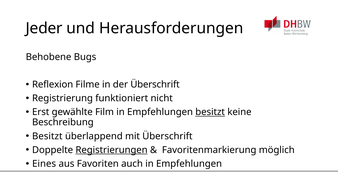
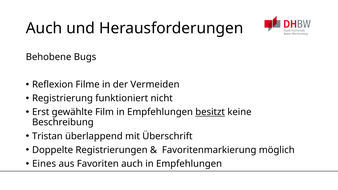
Jeder: Jeder -> Auch (44, 28)
der Überschrift: Überschrift -> Vermeiden (155, 85)
Besitzt: Besitzt -> Tristan (47, 136)
Registrierungen underline: present -> none (112, 150)
